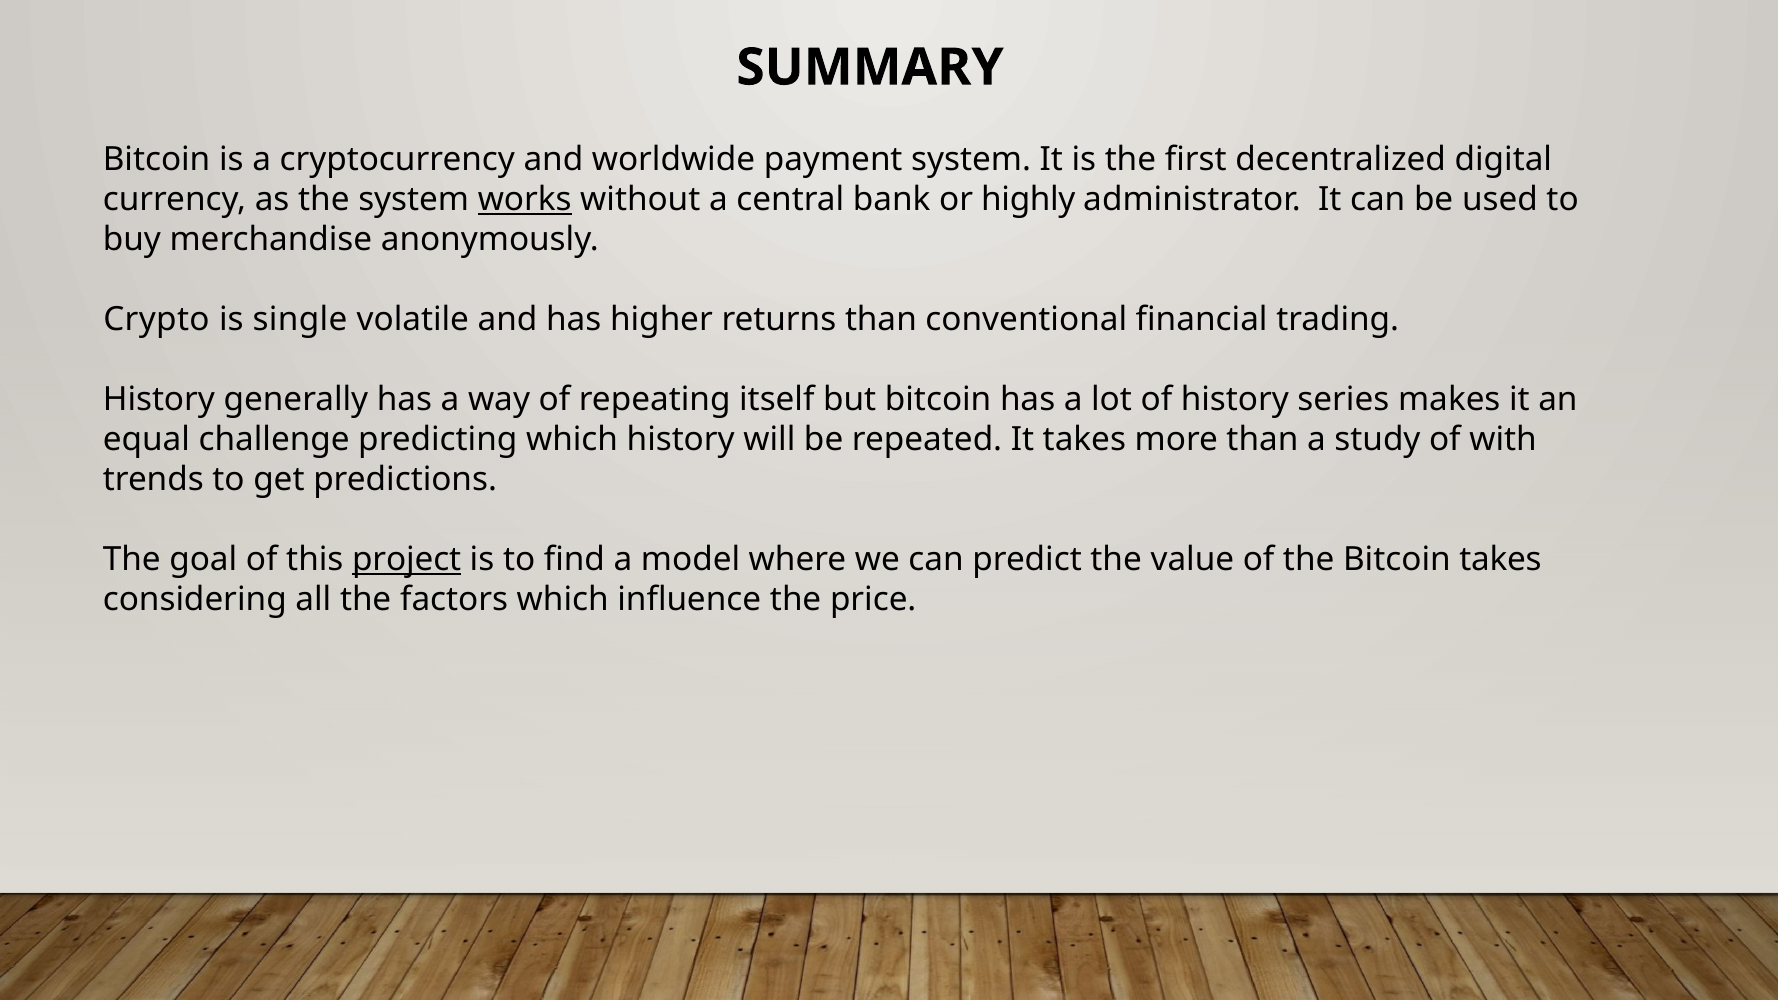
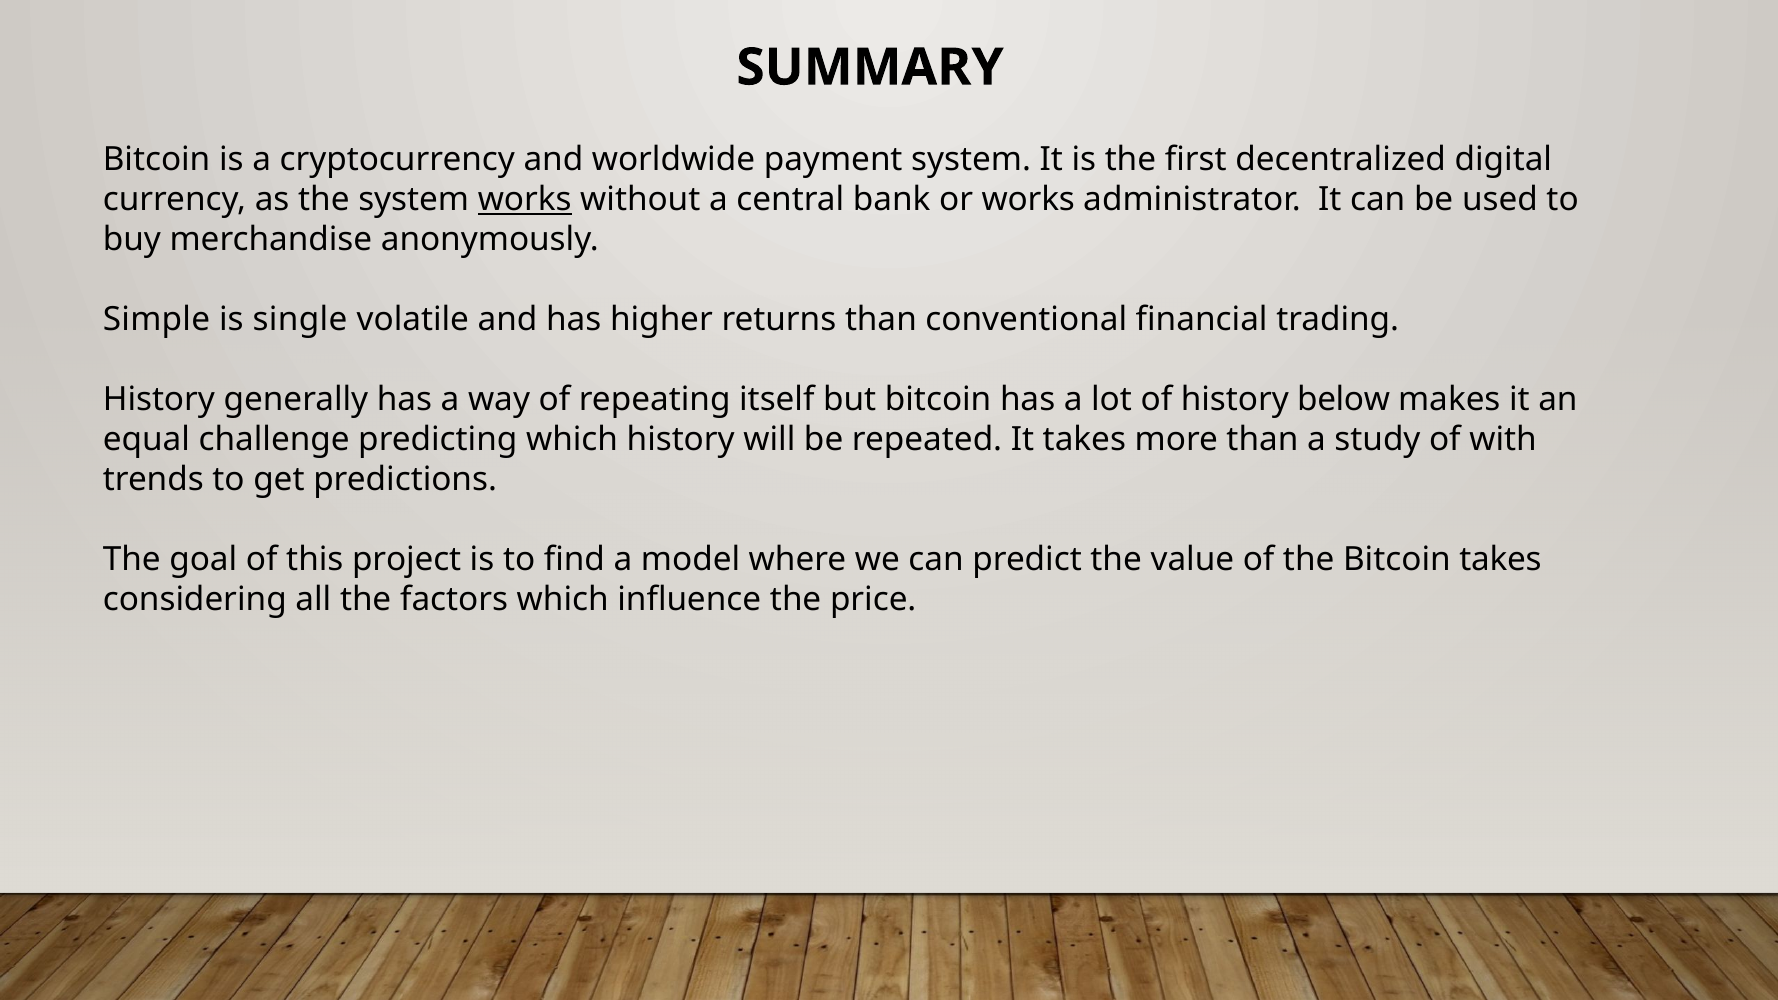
or highly: highly -> works (1028, 200)
Crypto: Crypto -> Simple (156, 320)
series: series -> below (1344, 400)
project underline: present -> none (407, 560)
